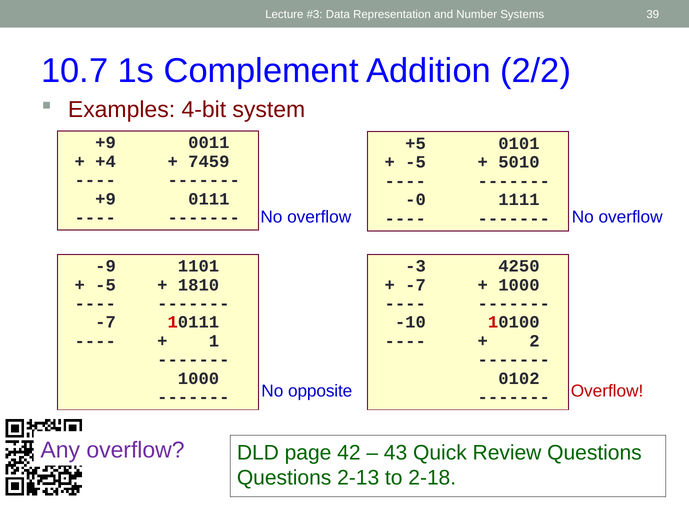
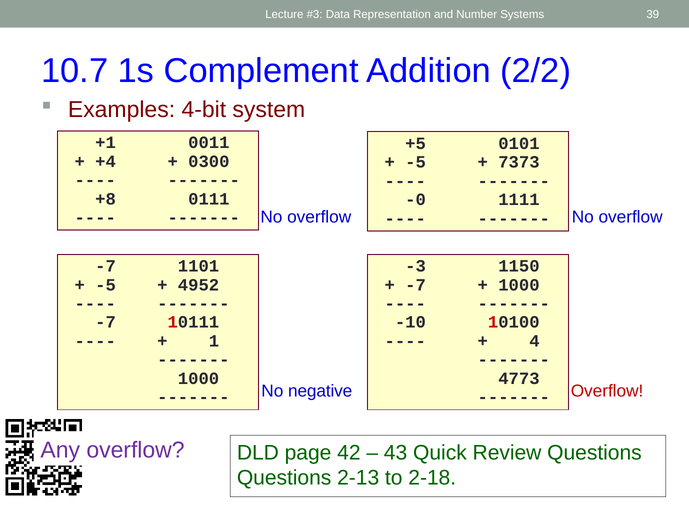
+9: +9 -> +1 (106, 143)
7459: 7459 -> 0300 (209, 161)
5010: 5010 -> 7373 (519, 162)
+9: +9 -> +8 (106, 199)
-9: -9 -> -7 (106, 266)
4250: 4250 -> 1150 (519, 266)
1810: 1810 -> 4952 (199, 285)
2: 2 -> 4 (534, 341)
0102: 0102 -> 4773 (519, 378)
opposite: opposite -> negative (320, 391)
